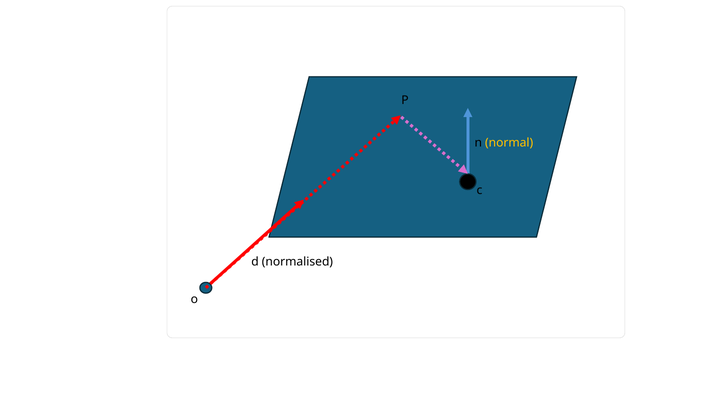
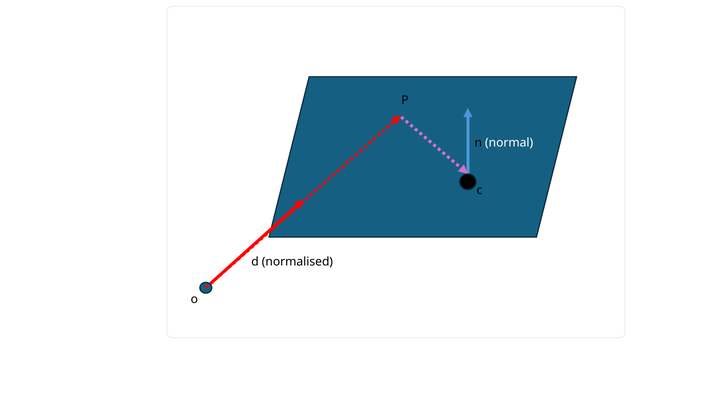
normal colour: yellow -> white (509, 143)
